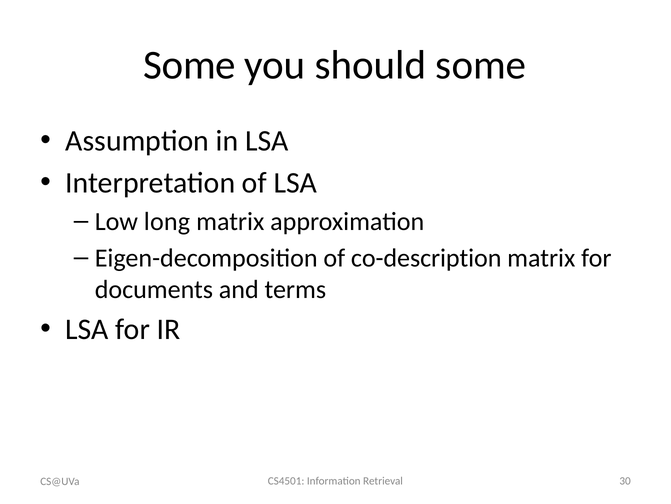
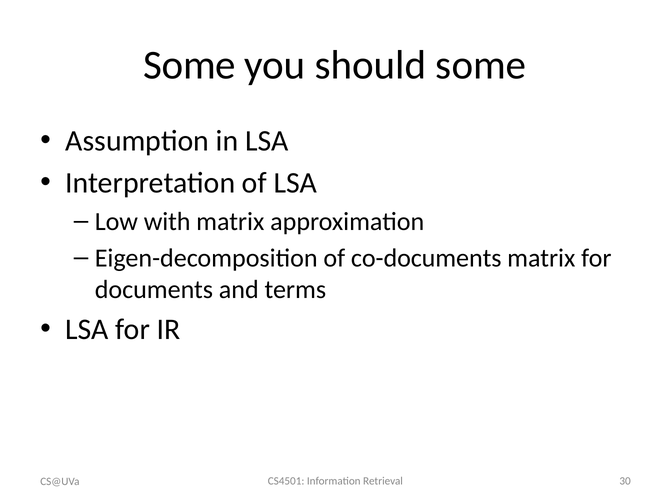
long: long -> with (167, 221)
co-description: co-description -> co-documents (426, 258)
